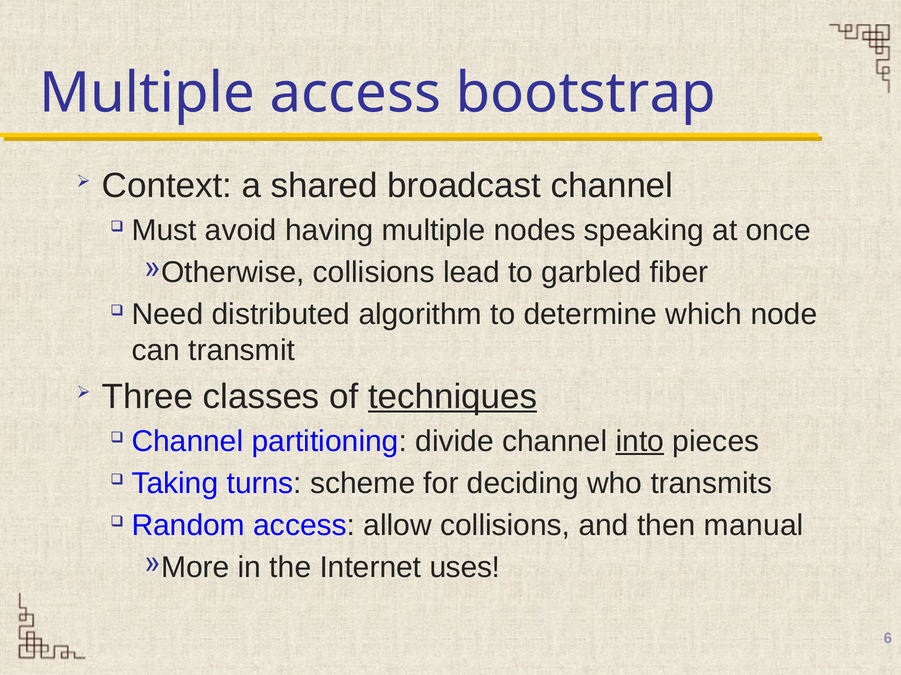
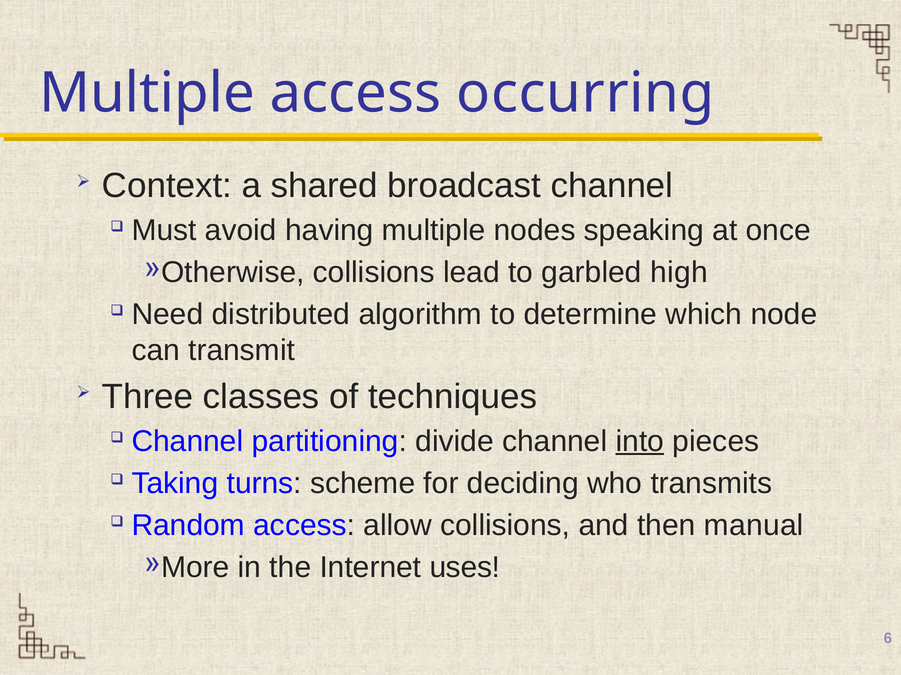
bootstrap: bootstrap -> occurring (585, 93)
fiber: fiber -> high (679, 272)
techniques underline: present -> none (453, 397)
